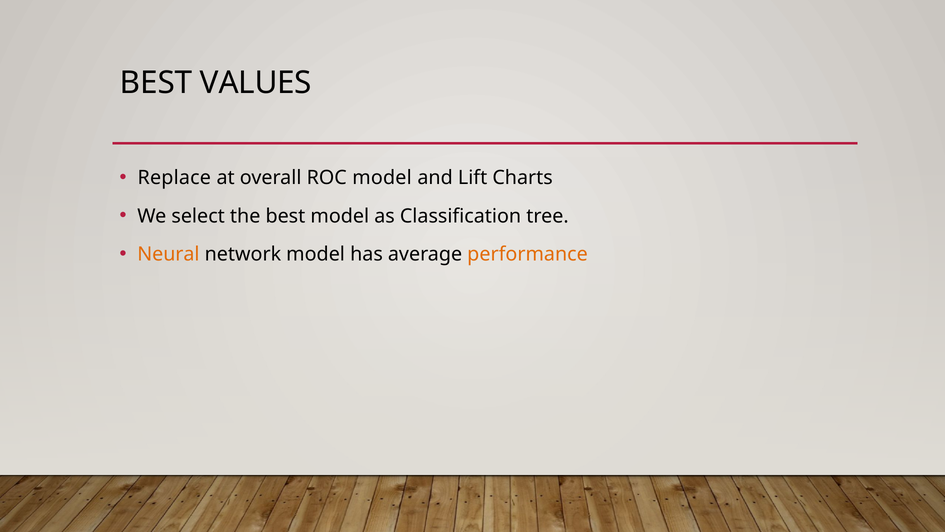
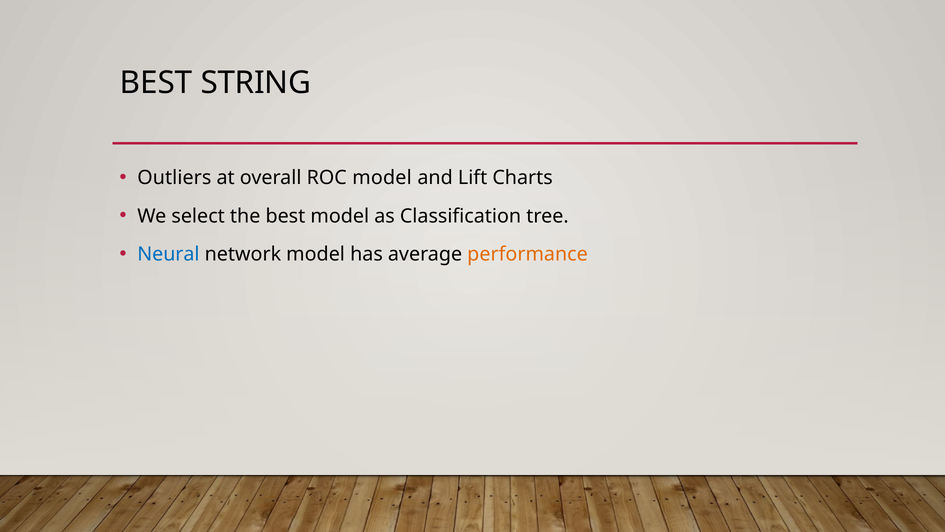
VALUES: VALUES -> STRING (256, 83)
Replace: Replace -> Outliers (174, 178)
Neural colour: orange -> blue (168, 254)
